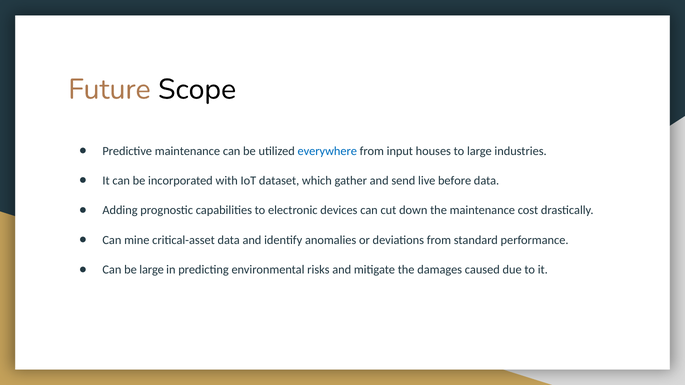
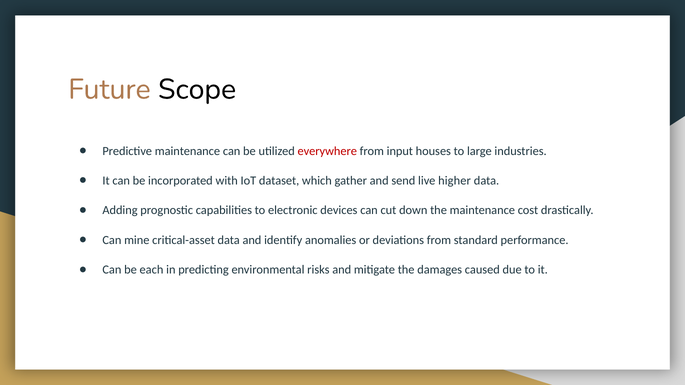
everywhere colour: blue -> red (327, 151)
before: before -> higher (455, 181)
be large: large -> each (152, 270)
